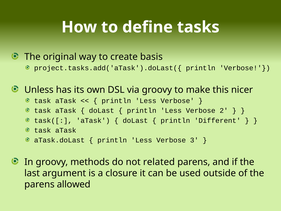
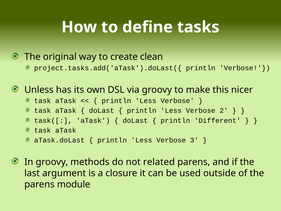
basis: basis -> clean (151, 57)
allowed: allowed -> module (74, 184)
